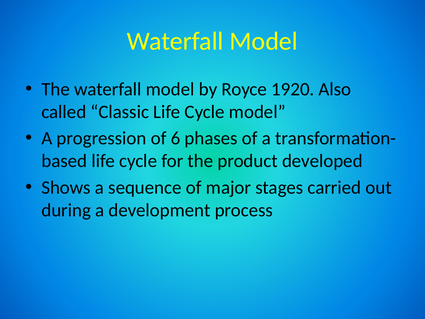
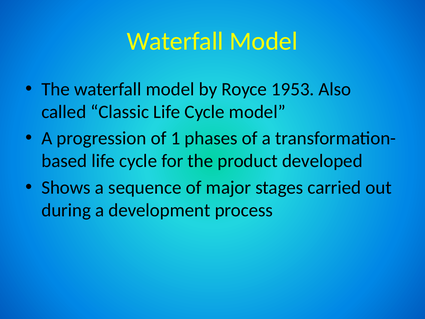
1920: 1920 -> 1953 (293, 89)
6: 6 -> 1 (176, 138)
